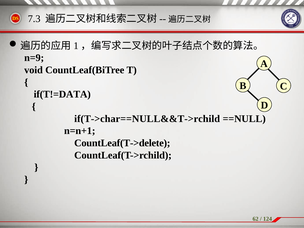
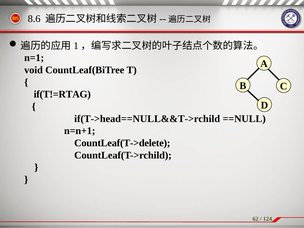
7.3: 7.3 -> 8.6 (34, 19)
n=9: n=9 -> n=1 (34, 58)
if(T!=DATA: if(T!=DATA -> if(T!=RTAG (62, 94)
if(T->char==NULL&&T->rchild: if(T->char==NULL&&T->rchild -> if(T->head==NULL&&T->rchild (147, 119)
